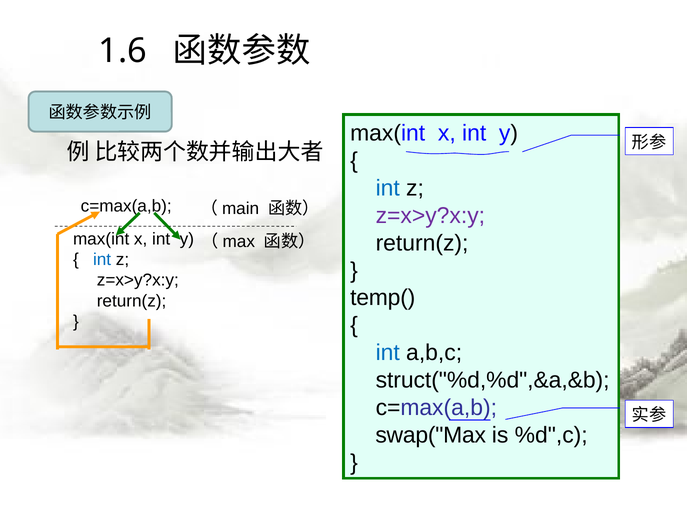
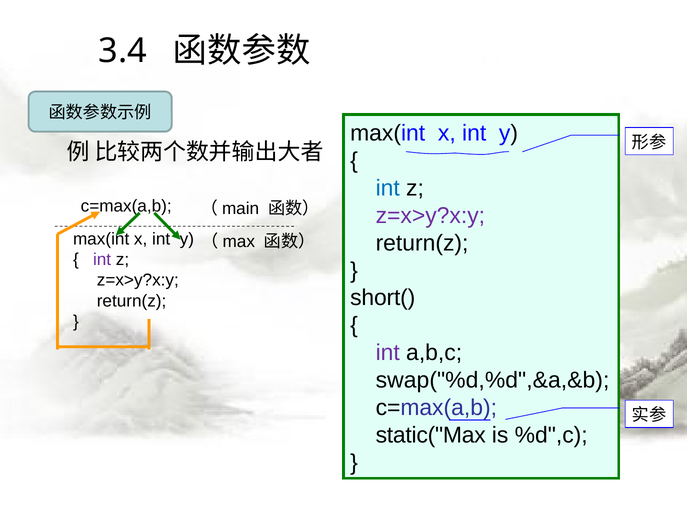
1.6: 1.6 -> 3.4 (123, 51)
int colour: blue -> purple (102, 260)
temp(: temp( -> short( (383, 298)
int colour: blue -> purple (388, 353)
struct("%d,%d",&a,&b: struct("%d,%d",&a,&b -> swap("%d,%d",&a,&b (493, 381)
swap("Max: swap("Max -> static("Max (431, 435)
